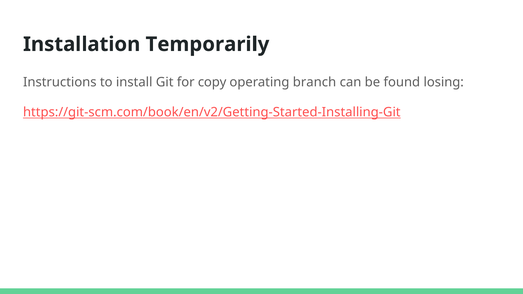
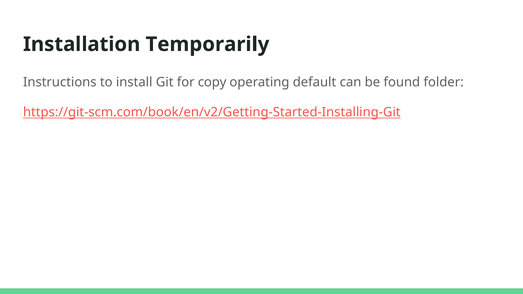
branch: branch -> default (315, 82)
losing: losing -> folder (444, 82)
